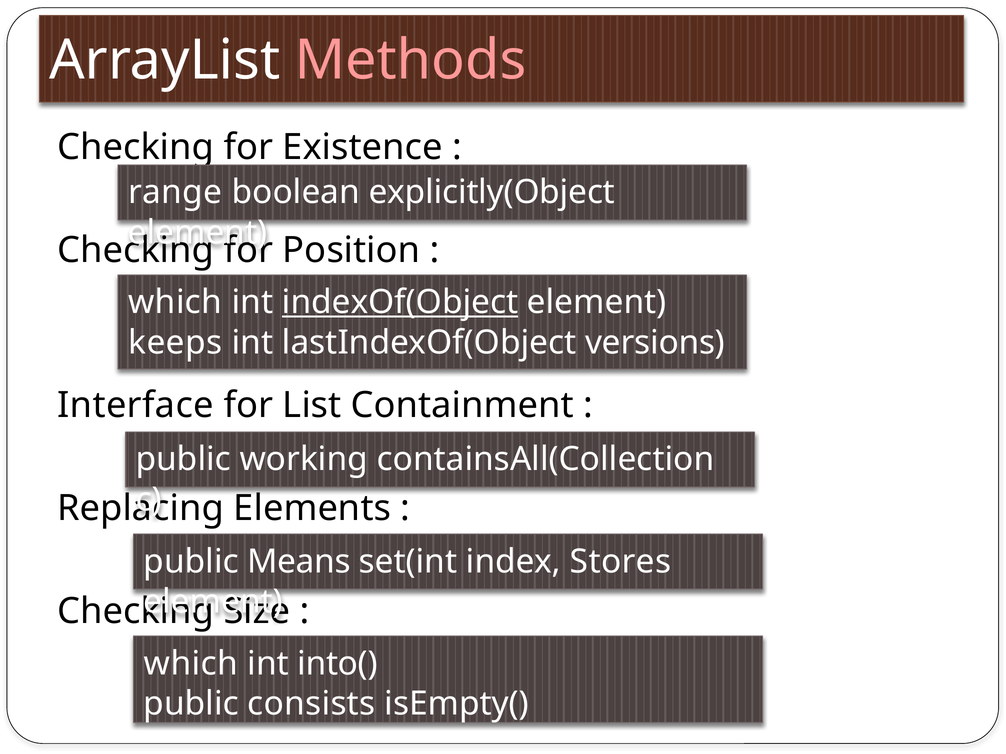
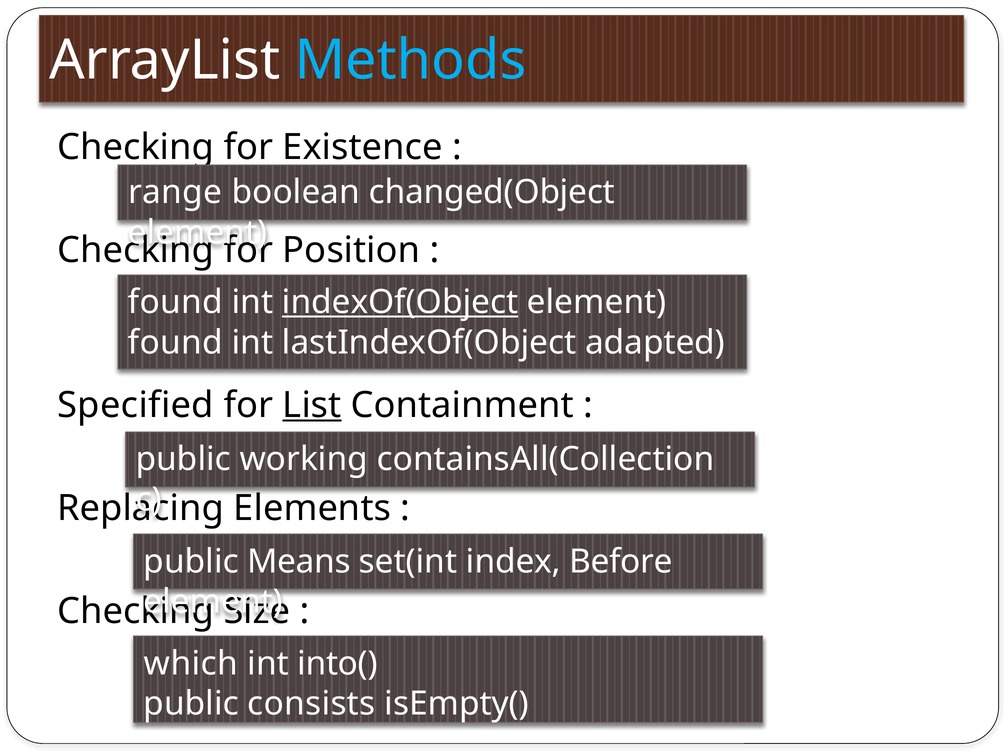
Methods colour: pink -> light blue (411, 60)
explicitly(Object: explicitly(Object -> changed(Object (492, 192)
which: which -> found (175, 302)
keeps: keeps -> found (175, 343)
versions: versions -> adapted (655, 343)
Interface: Interface -> Specified (136, 405)
List underline: none -> present (312, 405)
Stores: Stores -> Before (621, 562)
